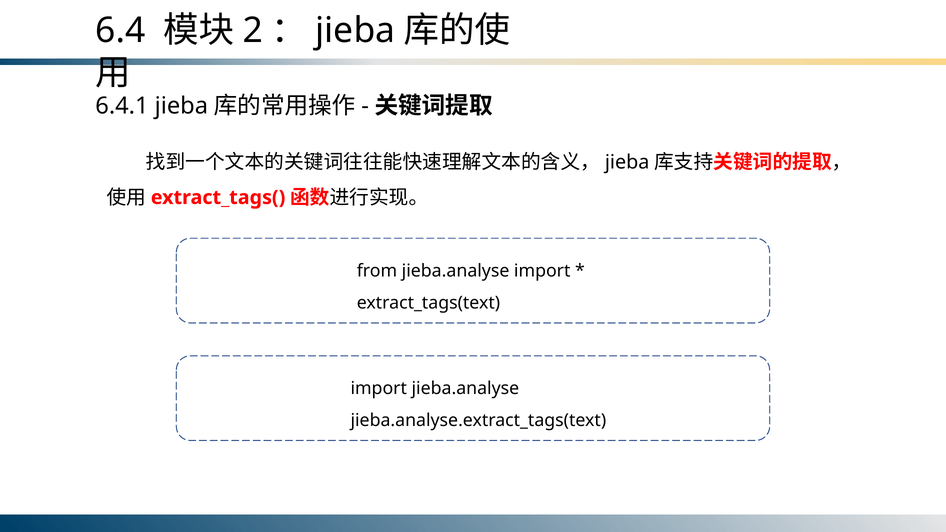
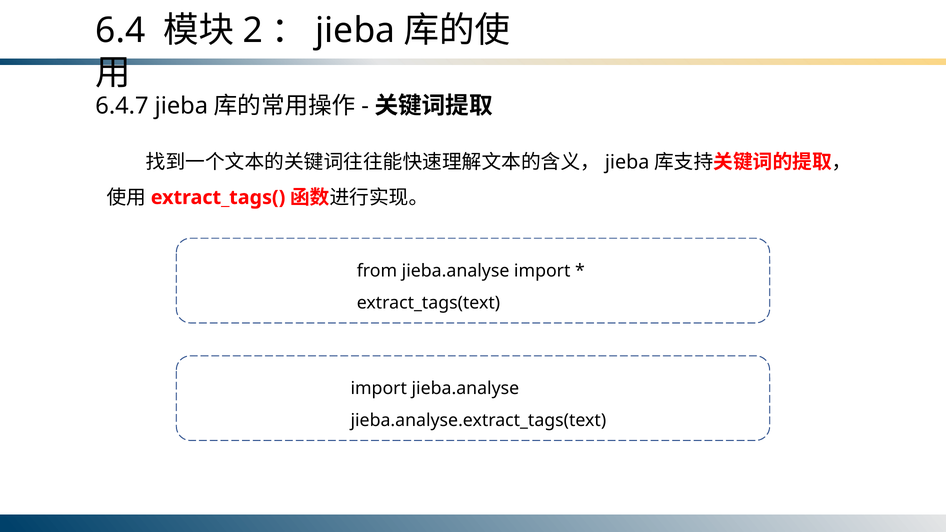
6.4.1: 6.4.1 -> 6.4.7 (122, 106)
